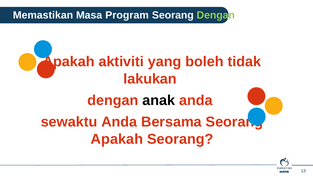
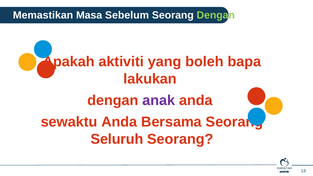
Program: Program -> Sebelum (127, 15)
tidak: tidak -> bapa (244, 62)
anak colour: black -> purple (159, 100)
Apakah: Apakah -> Seluruh (117, 139)
